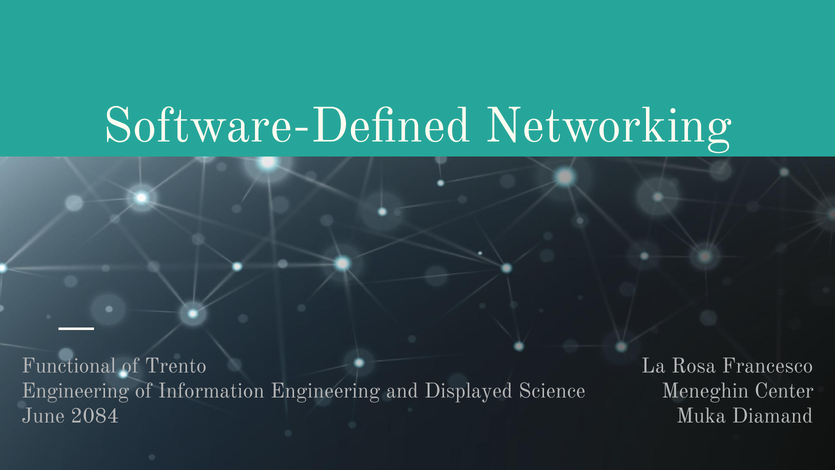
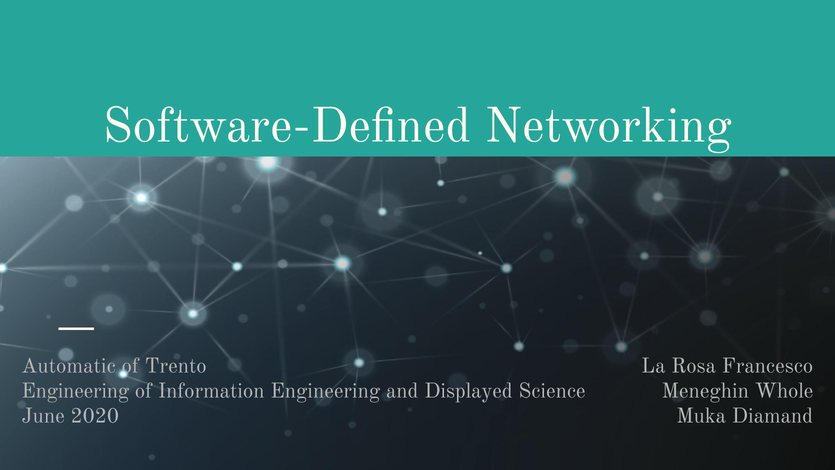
Functional: Functional -> Automatic (69, 366)
Center: Center -> Whole (784, 391)
2084: 2084 -> 2020 (95, 416)
